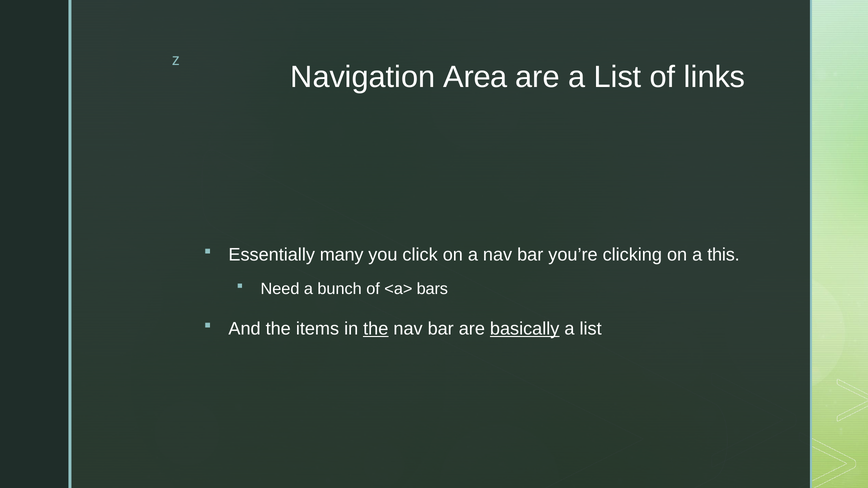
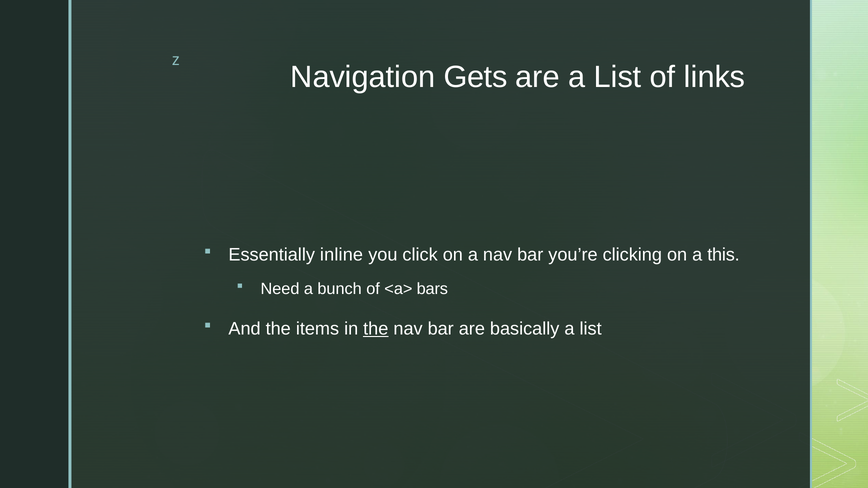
Area: Area -> Gets (475, 77)
many: many -> inline (342, 255)
basically underline: present -> none (525, 329)
